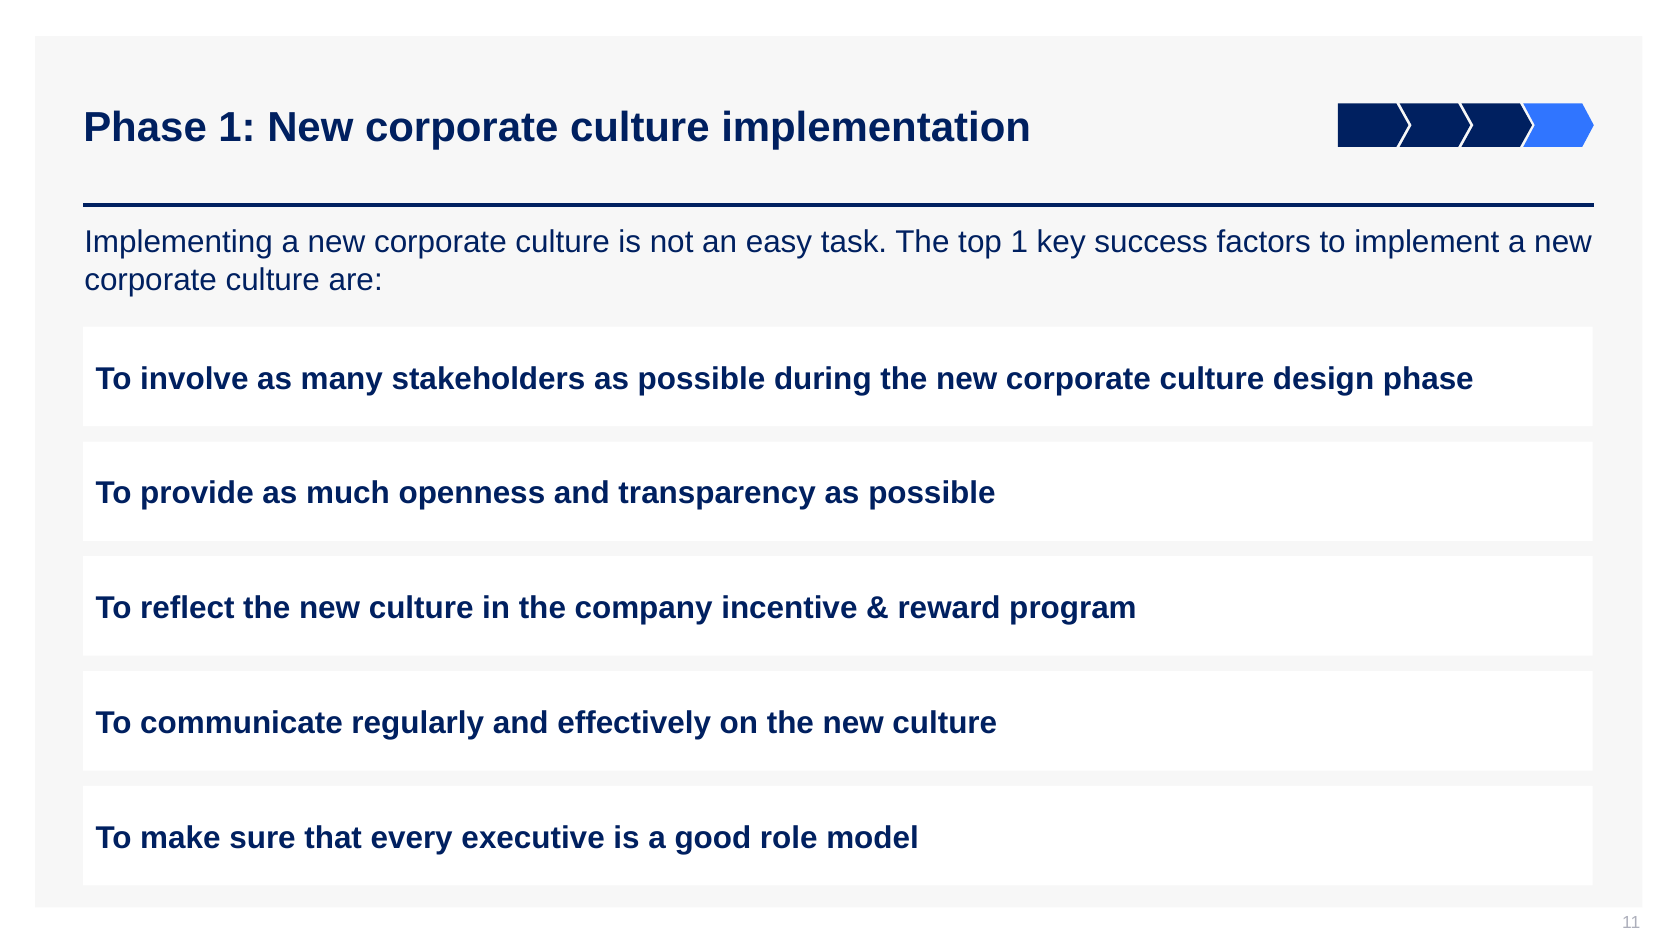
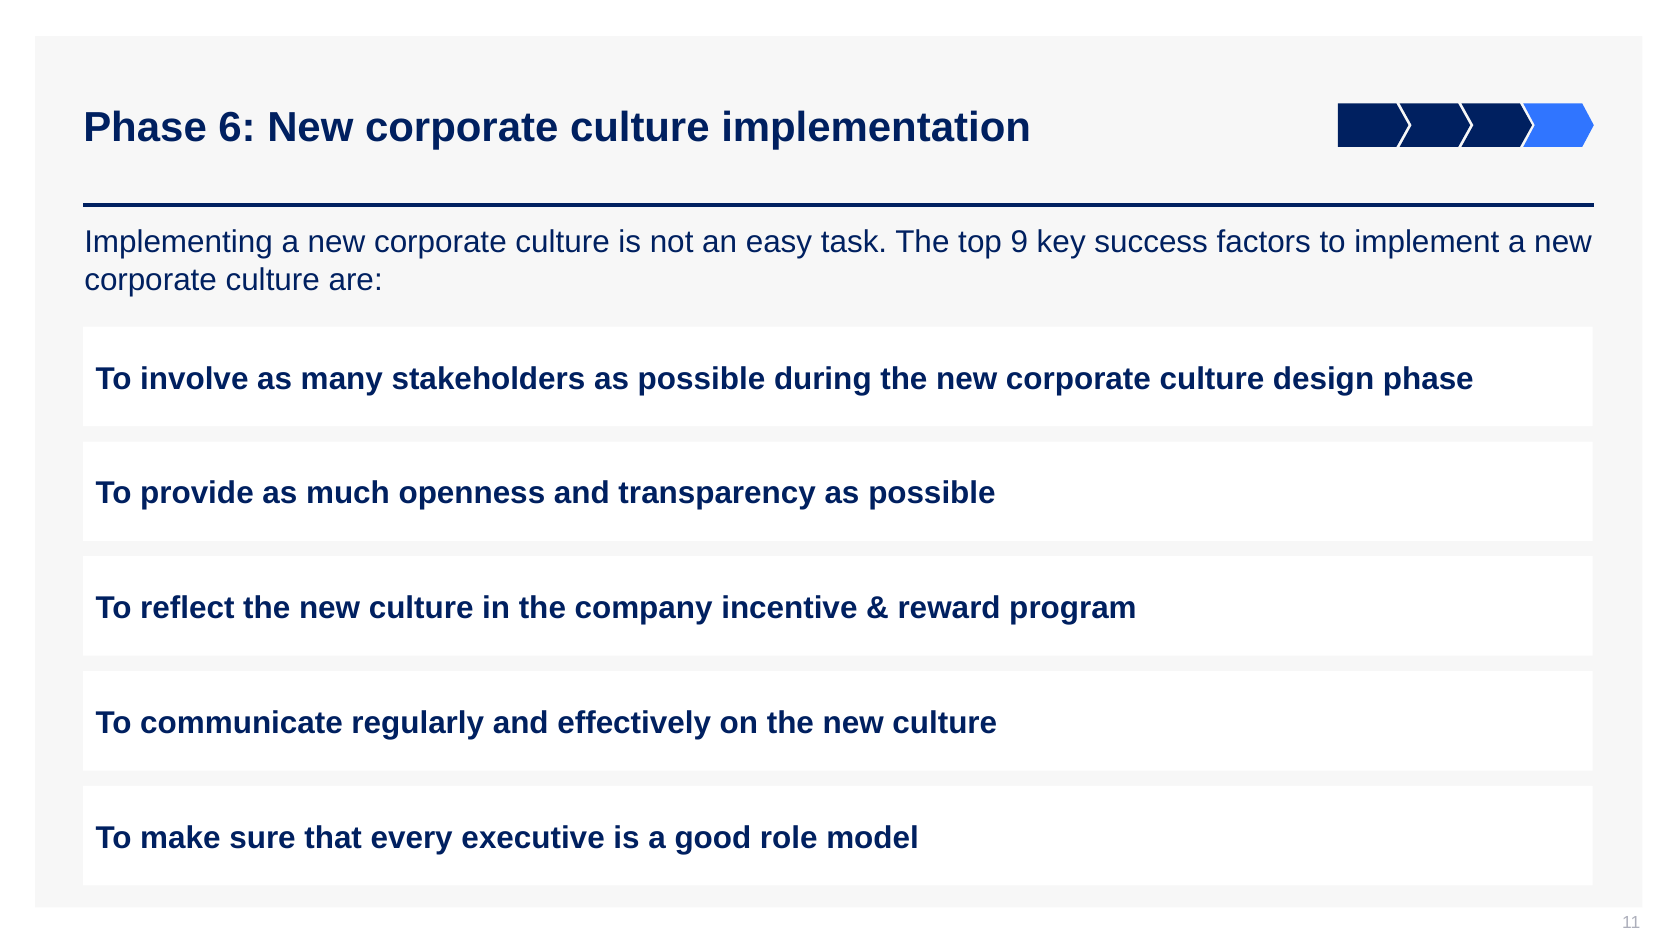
Phase 1: 1 -> 6 (237, 128)
top 1: 1 -> 9 (1019, 242)
